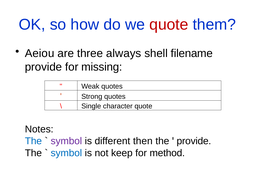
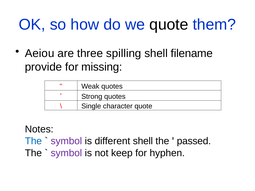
quote colour: red -> black (169, 25)
always: always -> spilling (124, 53)
different then: then -> shell (143, 141)
provide: provide -> passed (194, 141)
symbol colour: blue -> purple (66, 153)
method: method -> hyphen (167, 153)
